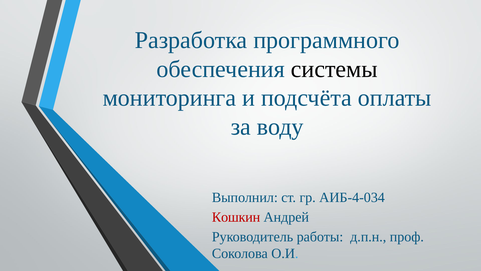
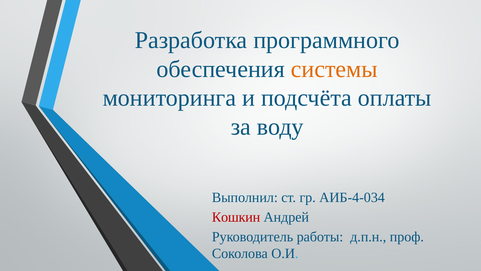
системы colour: black -> orange (334, 69)
